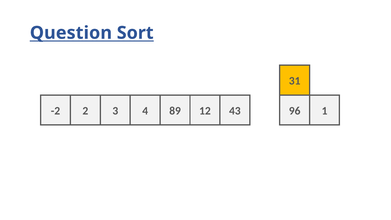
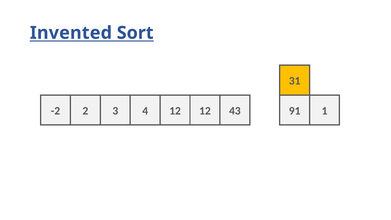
Question: Question -> Invented (71, 33)
-2 89: 89 -> 12 (175, 111)
96: 96 -> 91 (295, 111)
